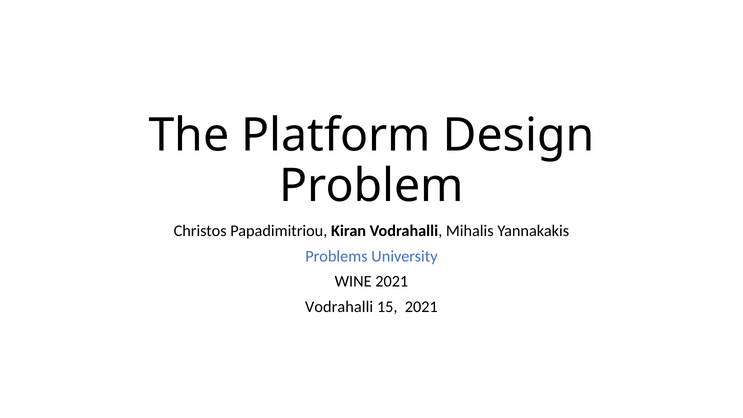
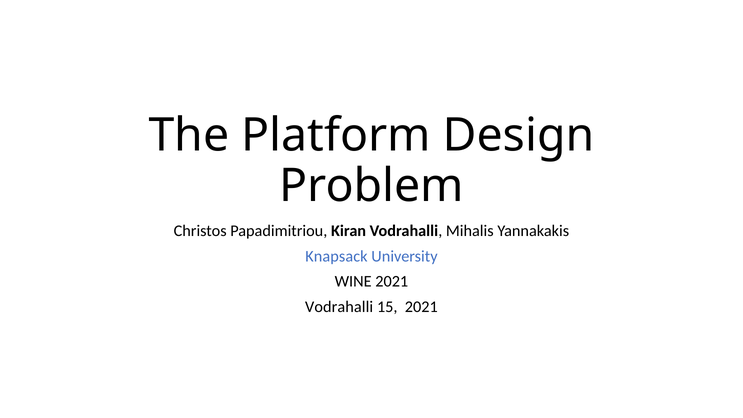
Problems: Problems -> Knapsack (336, 256)
